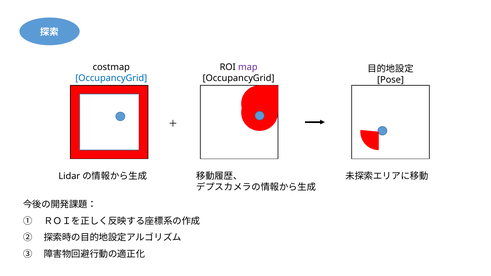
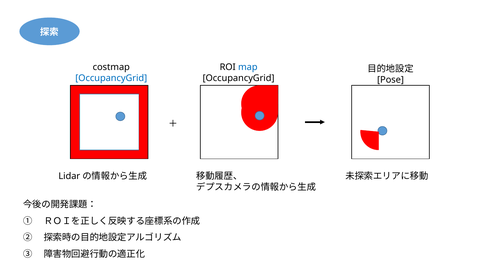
map colour: purple -> blue (248, 67)
